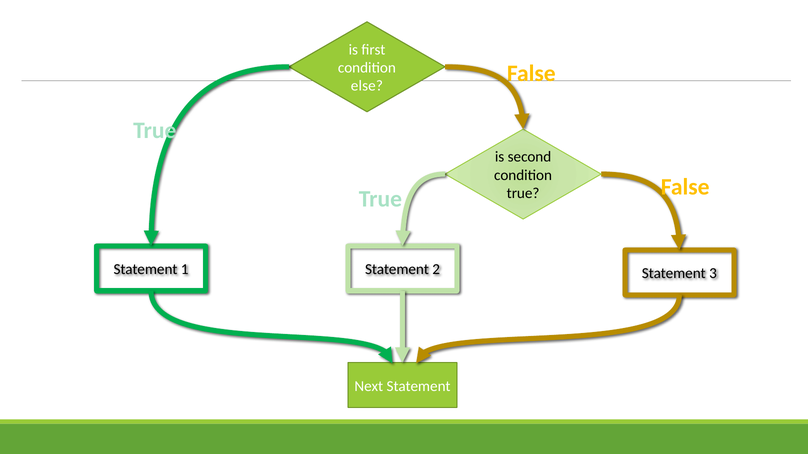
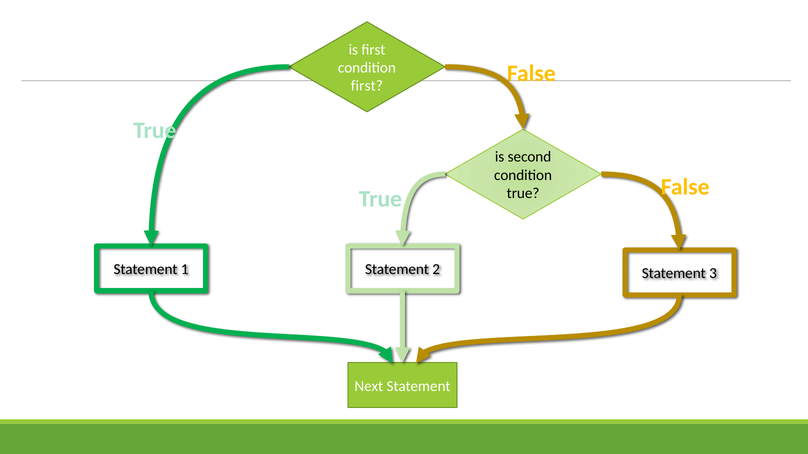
else: else -> first (367, 86)
